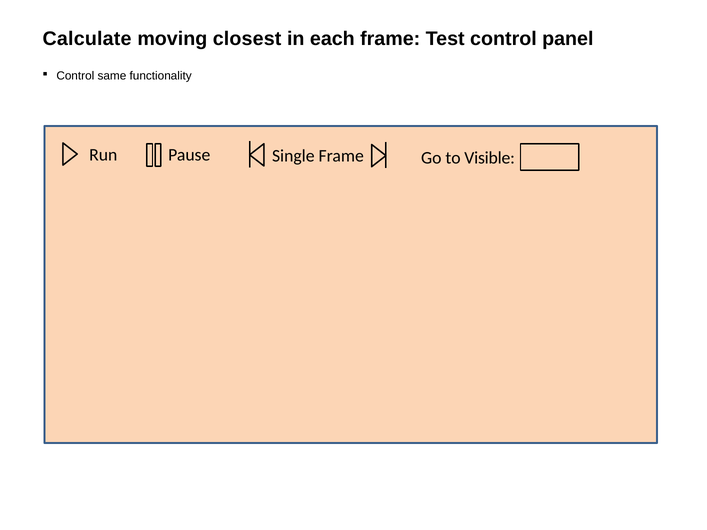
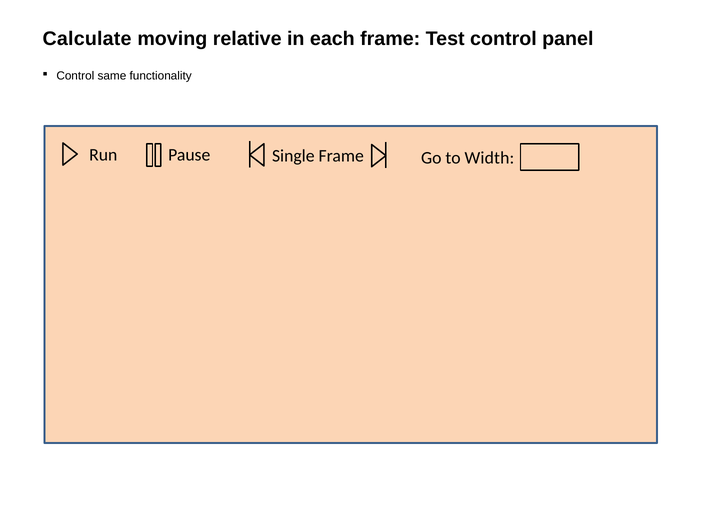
closest: closest -> relative (247, 39)
Visible: Visible -> Width (489, 158)
